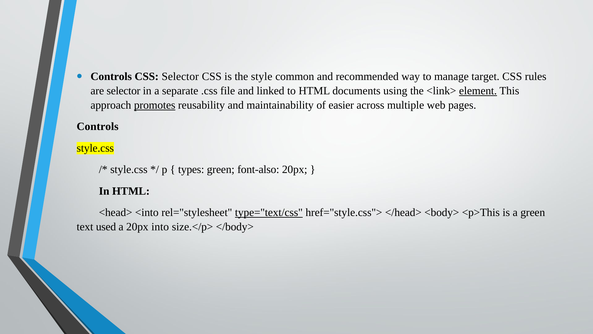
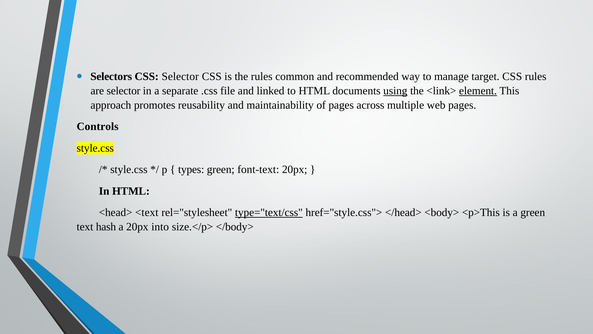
Controls: Controls -> Selectors (111, 76)
the style: style -> rules (262, 76)
using underline: none -> present (395, 91)
promotes underline: present -> none (155, 105)
of easier: easier -> pages (341, 105)
font-also: font-also -> font-text (258, 169)
<into: <into -> <text (147, 212)
used: used -> hash (106, 226)
